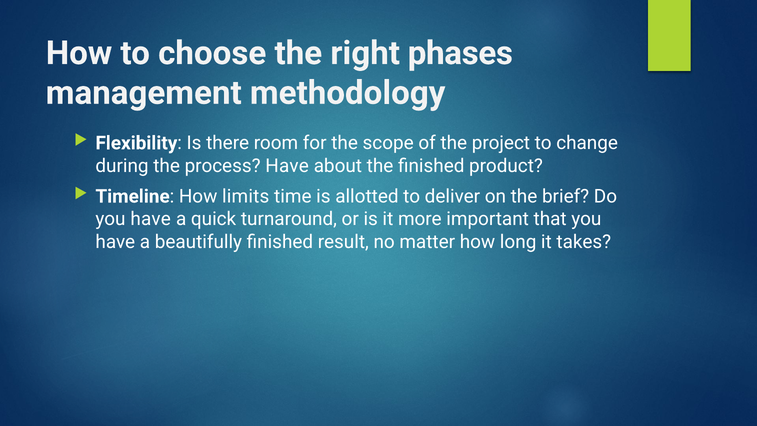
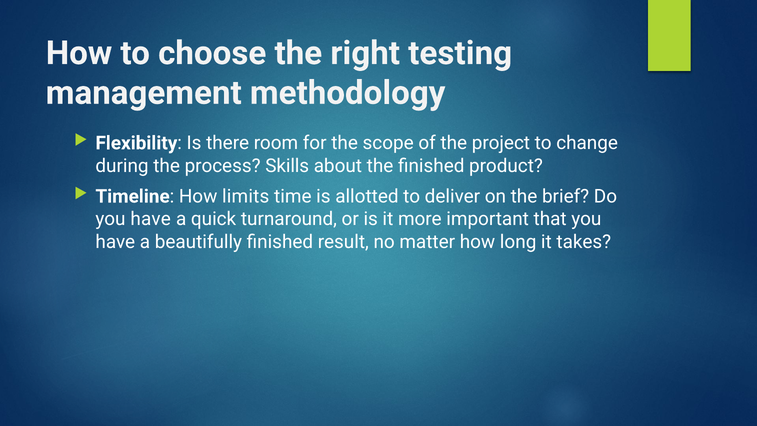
phases: phases -> testing (460, 53)
process Have: Have -> Skills (287, 166)
